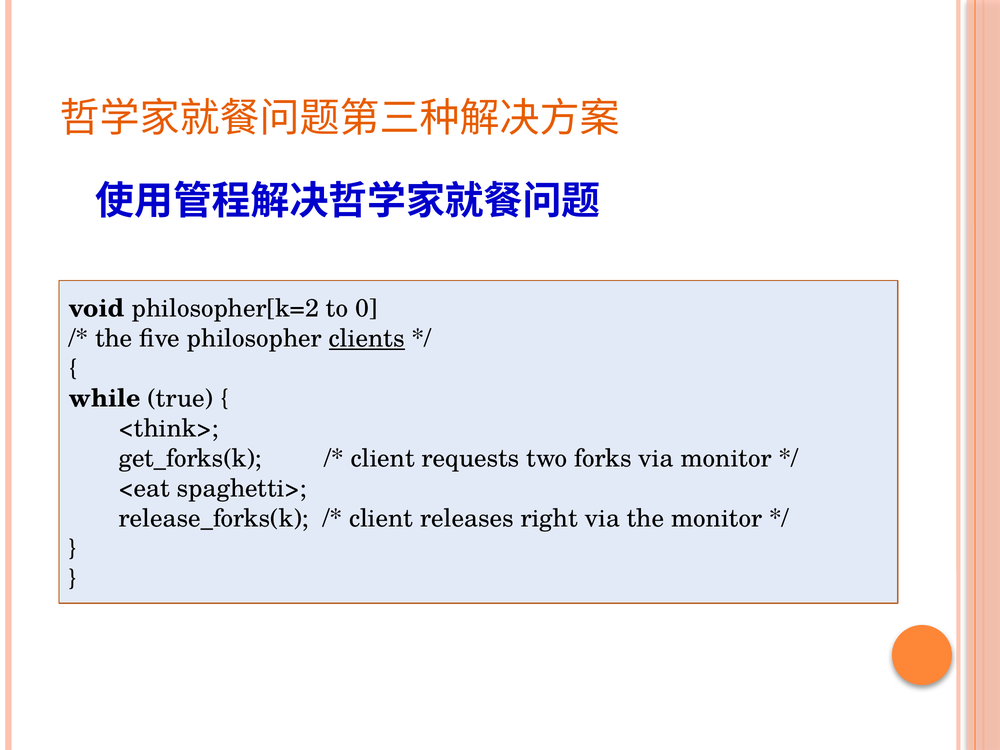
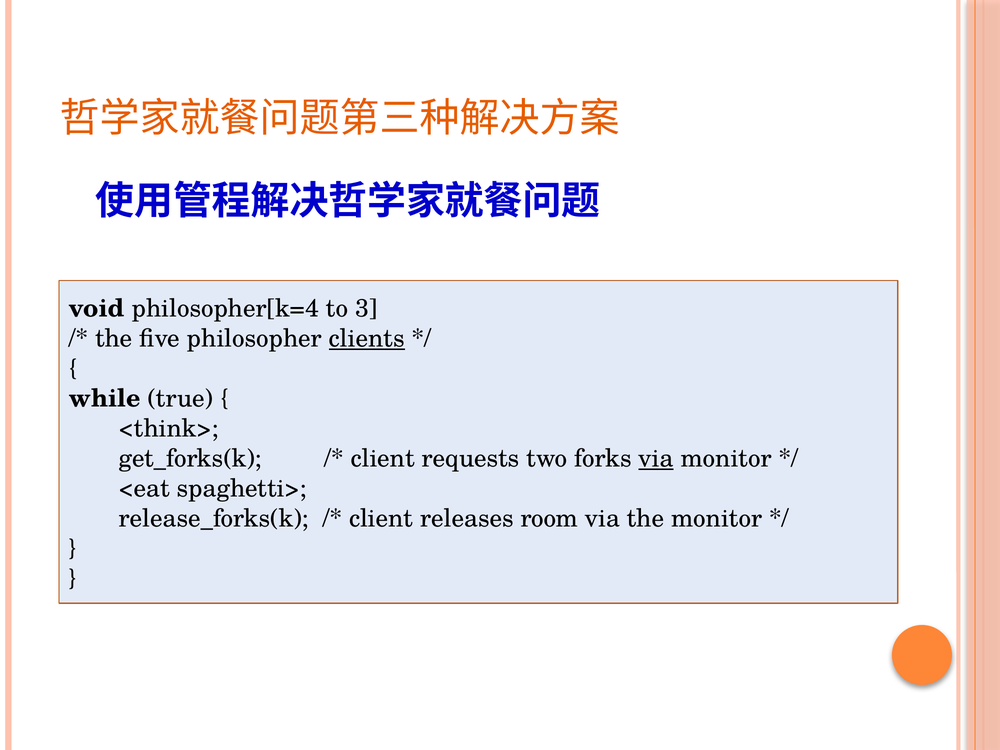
philosopher[k=2: philosopher[k=2 -> philosopher[k=4 (225, 309)
0: 0 -> 3 (366, 309)
via underline: none -> present (656, 459)
right: right -> room (549, 519)
